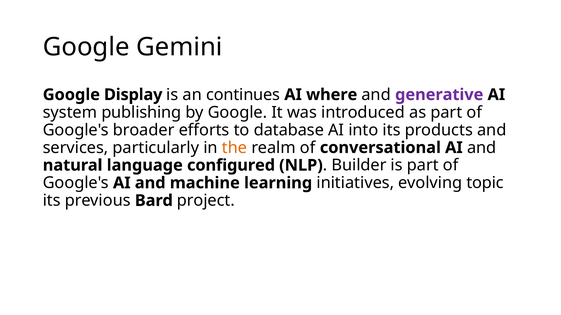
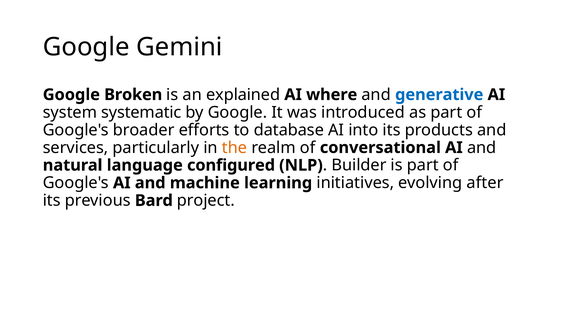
Display: Display -> Broken (133, 95)
continues: continues -> explained (243, 95)
generative colour: purple -> blue (439, 95)
publishing: publishing -> systematic (141, 113)
topic: topic -> after (485, 183)
